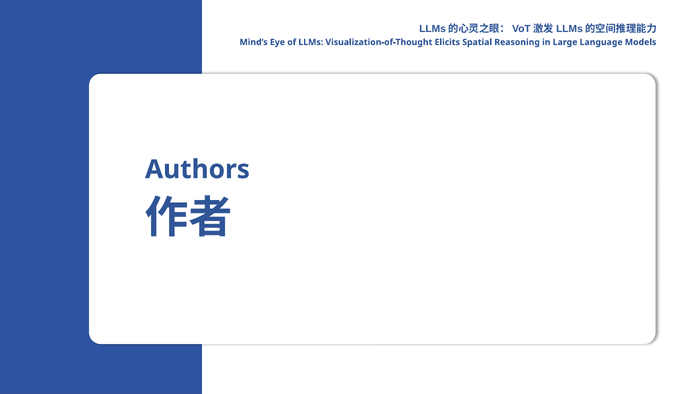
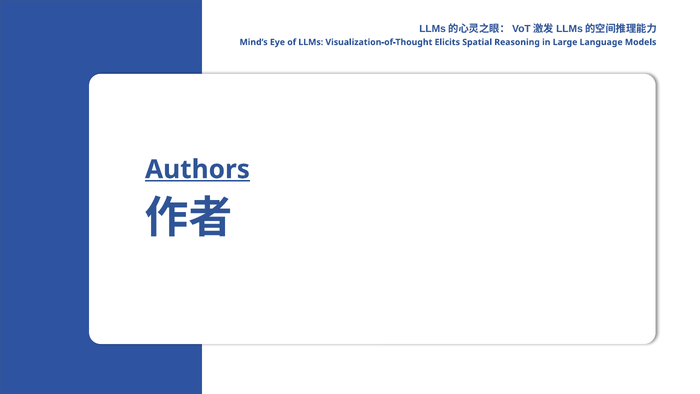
Authors underline: none -> present (197, 169)
